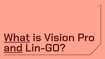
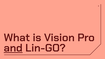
What underline: present -> none (17, 38)
